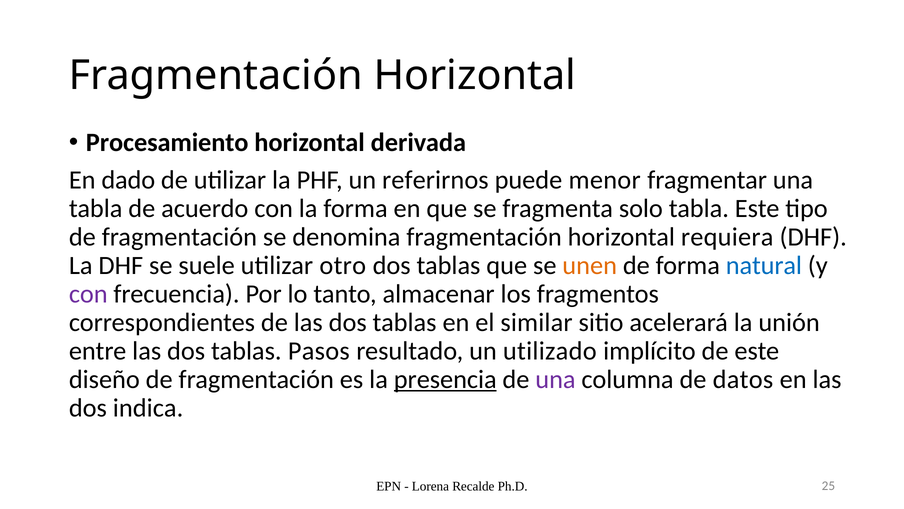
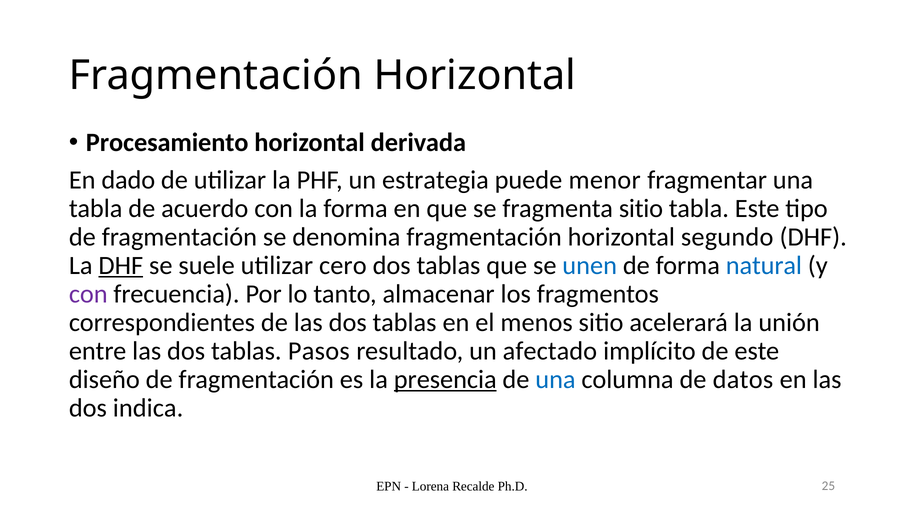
referirnos: referirnos -> estrategia (435, 180)
fragmenta solo: solo -> sitio (641, 208)
requiera: requiera -> segundo (727, 237)
DHF underline: none -> present (121, 265)
otro: otro -> cero (343, 265)
unen colour: orange -> blue (590, 265)
similar: similar -> menos (537, 322)
utilizado: utilizado -> afectado (550, 351)
una colour: purple -> blue (555, 379)
